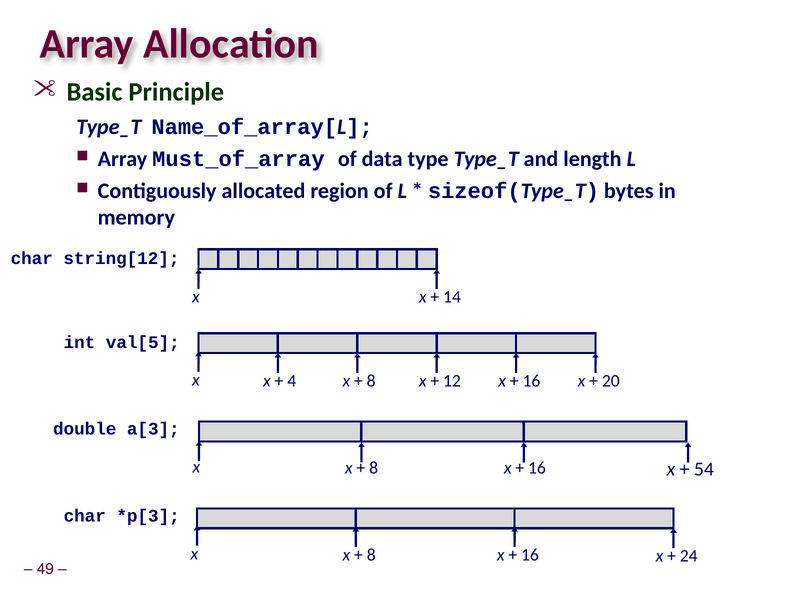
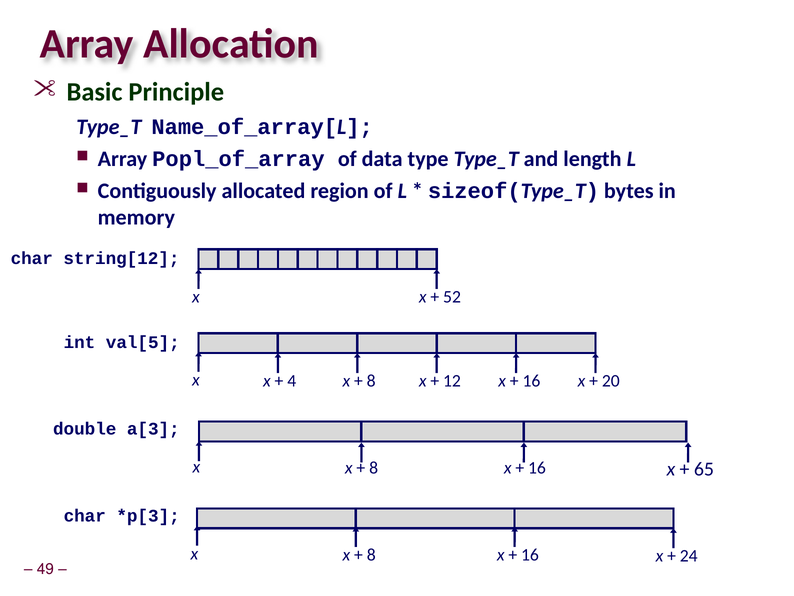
Must_of_array: Must_of_array -> Popl_of_array (238, 159)
14: 14 -> 52 (452, 297)
54: 54 -> 65 (704, 469)
